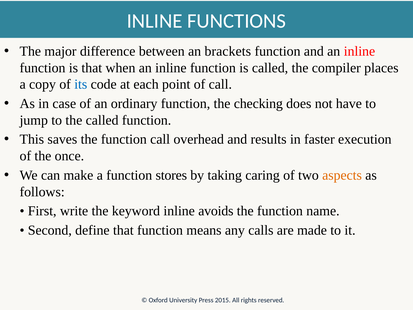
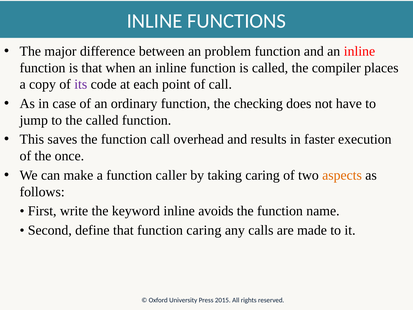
brackets: brackets -> problem (228, 51)
its colour: blue -> purple (81, 84)
stores: stores -> caller (171, 175)
function means: means -> caring (204, 230)
